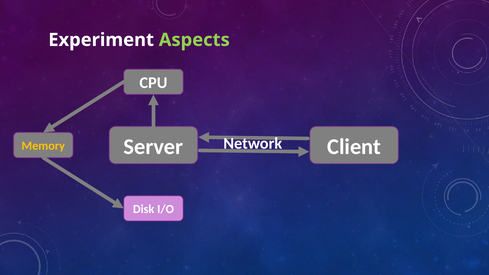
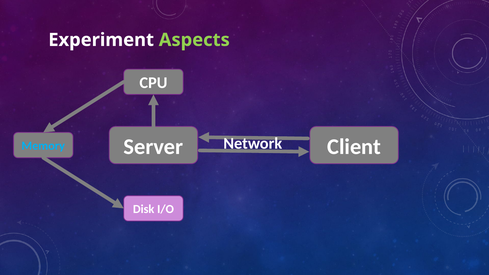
Memory colour: yellow -> light blue (43, 146)
